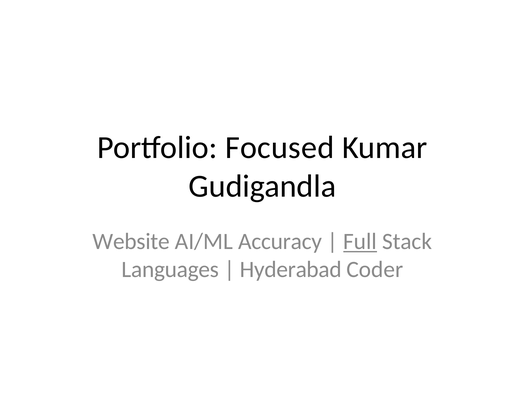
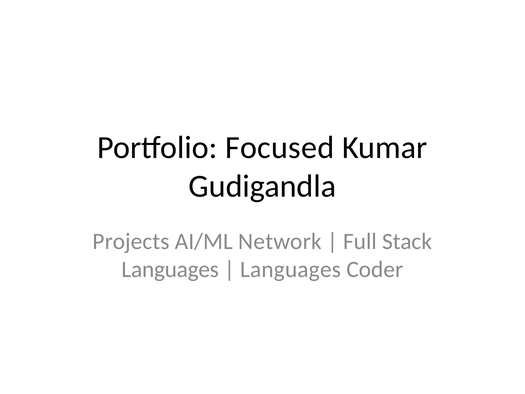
Website: Website -> Projects (131, 241)
Accuracy: Accuracy -> Network (280, 241)
Full underline: present -> none (360, 241)
Hyderabad: Hyderabad -> Languages (291, 269)
